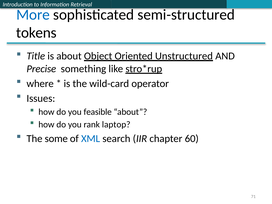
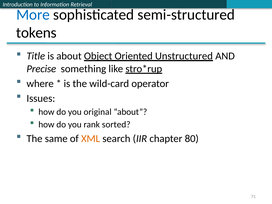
feasible: feasible -> original (98, 112)
laptop: laptop -> sorted (116, 125)
some: some -> same (56, 139)
XML colour: blue -> orange (91, 139)
60: 60 -> 80 (192, 139)
